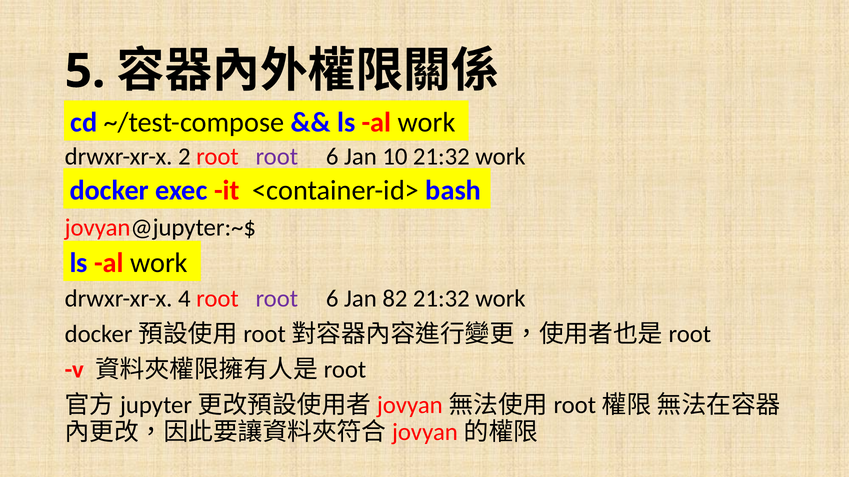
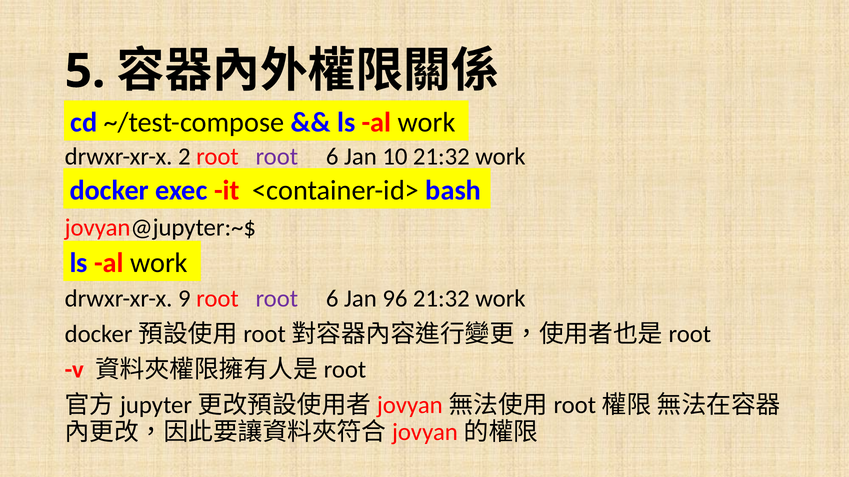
4: 4 -> 9 (184, 299)
82: 82 -> 96 (395, 299)
